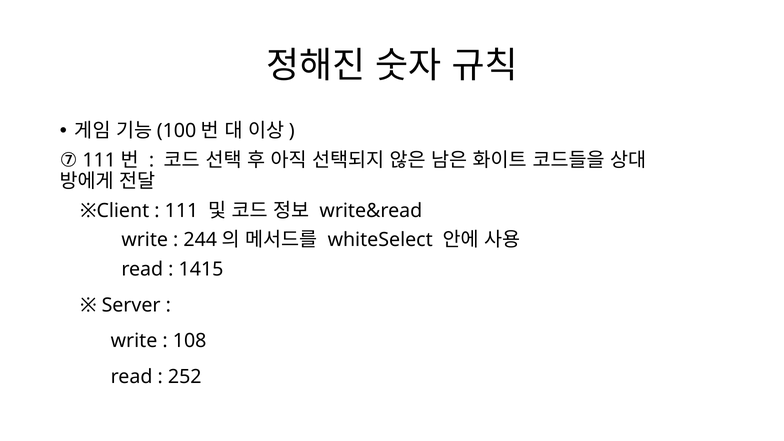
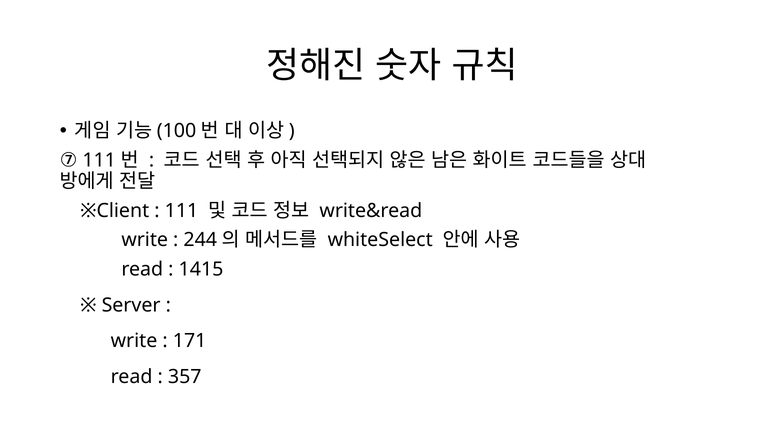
108: 108 -> 171 (190, 341)
252: 252 -> 357 (185, 377)
